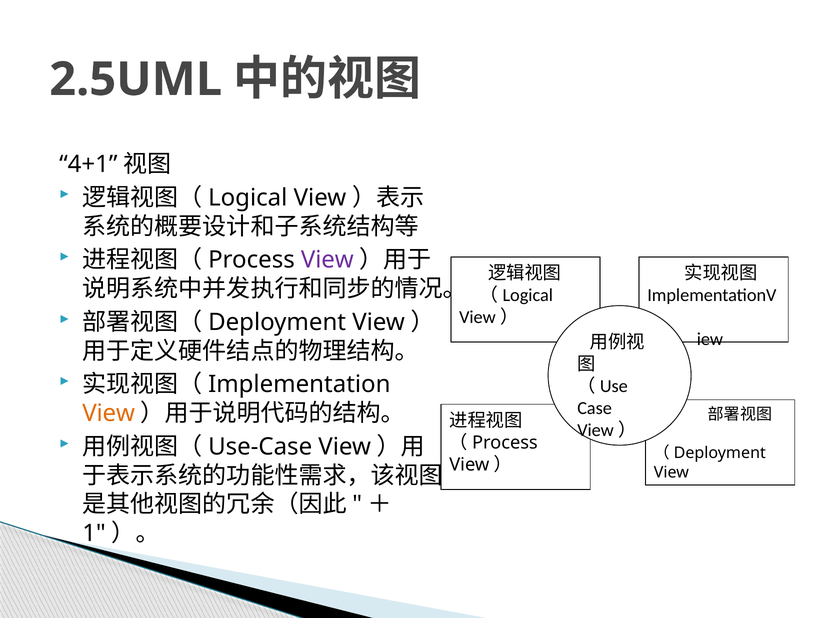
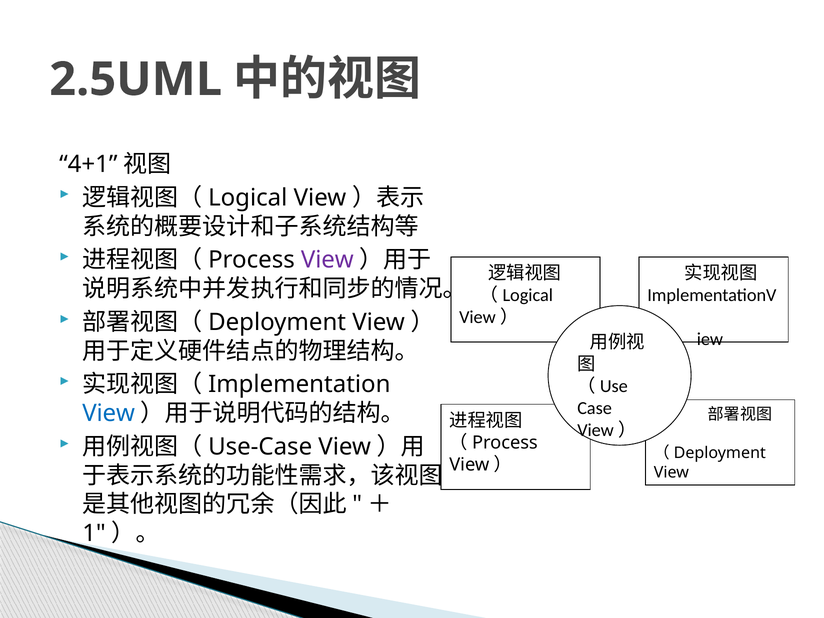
View colour: orange -> blue (109, 413)
